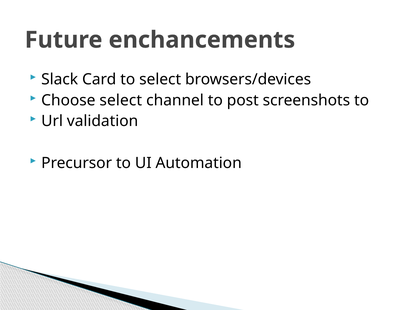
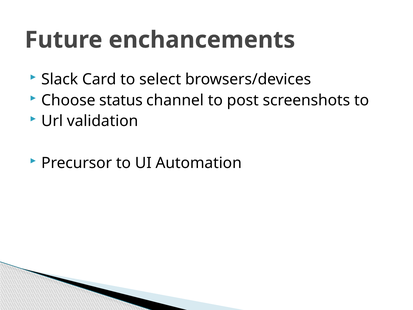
Choose select: select -> status (121, 100)
